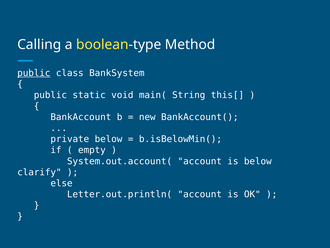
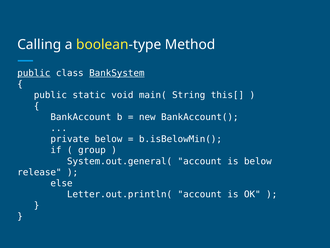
BankSystem underline: none -> present (117, 73)
empty: empty -> group (92, 150)
System.out.account(: System.out.account( -> System.out.general( (120, 161)
clarify: clarify -> release (39, 172)
